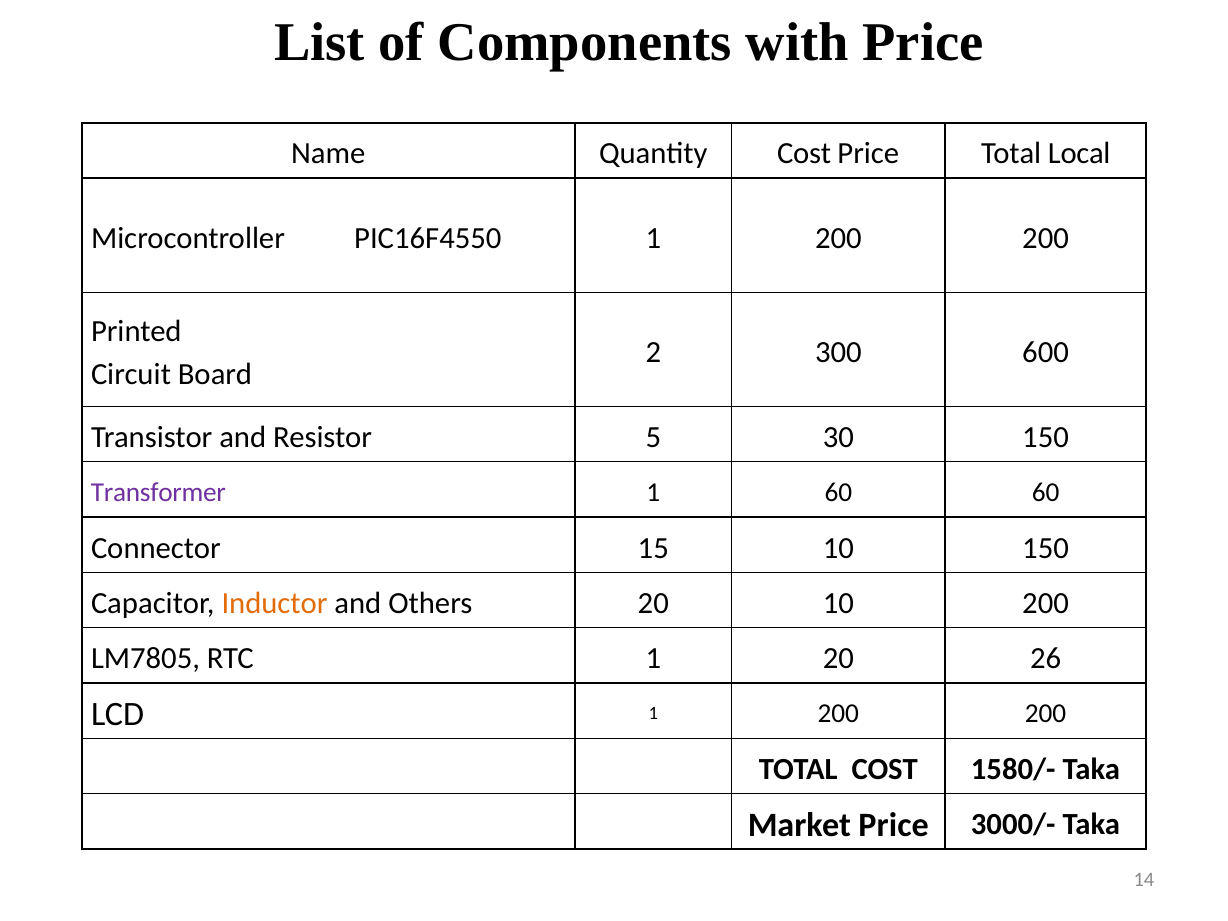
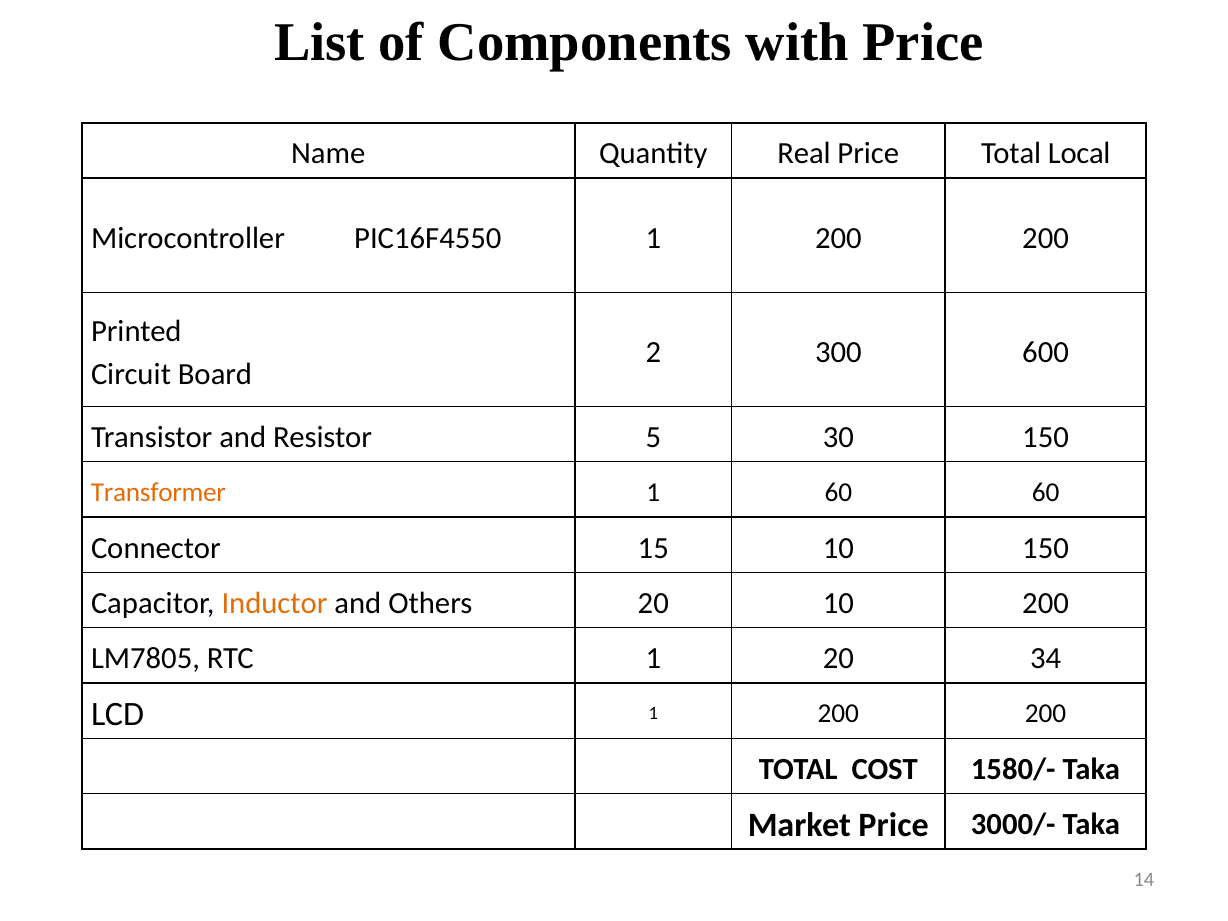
Quantity Cost: Cost -> Real (804, 154)
Transformer colour: purple -> orange (158, 492)
26: 26 -> 34 (1046, 659)
